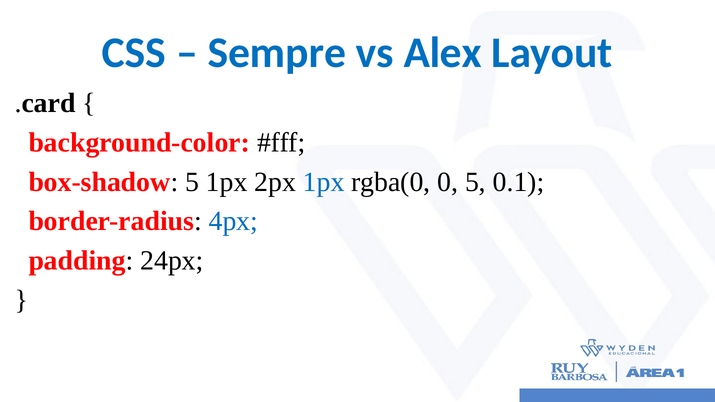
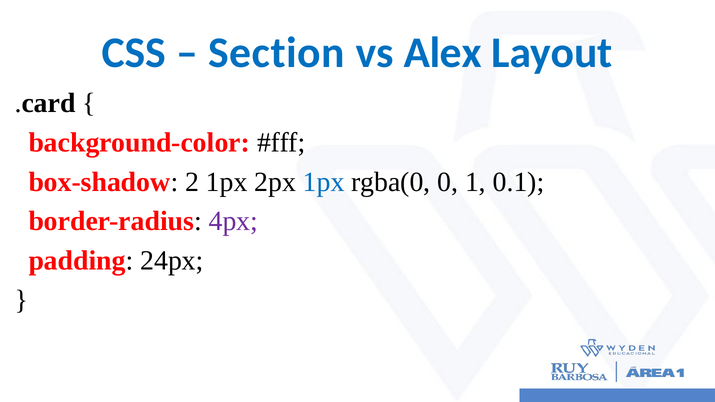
Sempre: Sempre -> Section (277, 53)
box-shadow 5: 5 -> 2 (192, 182)
0 5: 5 -> 1 (475, 182)
4px colour: blue -> purple (233, 221)
